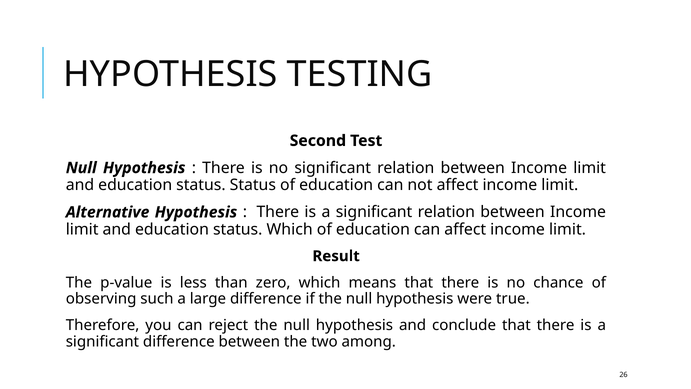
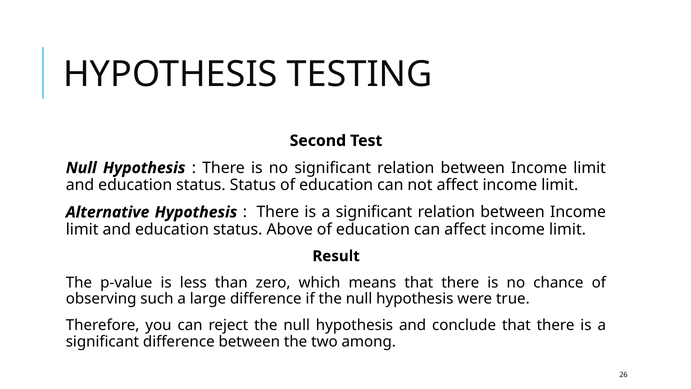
status Which: Which -> Above (290, 229)
